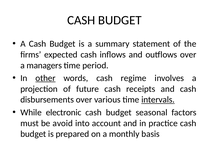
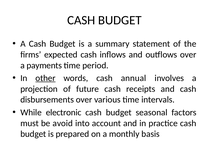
managers: managers -> payments (44, 65)
regime: regime -> annual (134, 78)
intervals underline: present -> none (158, 100)
